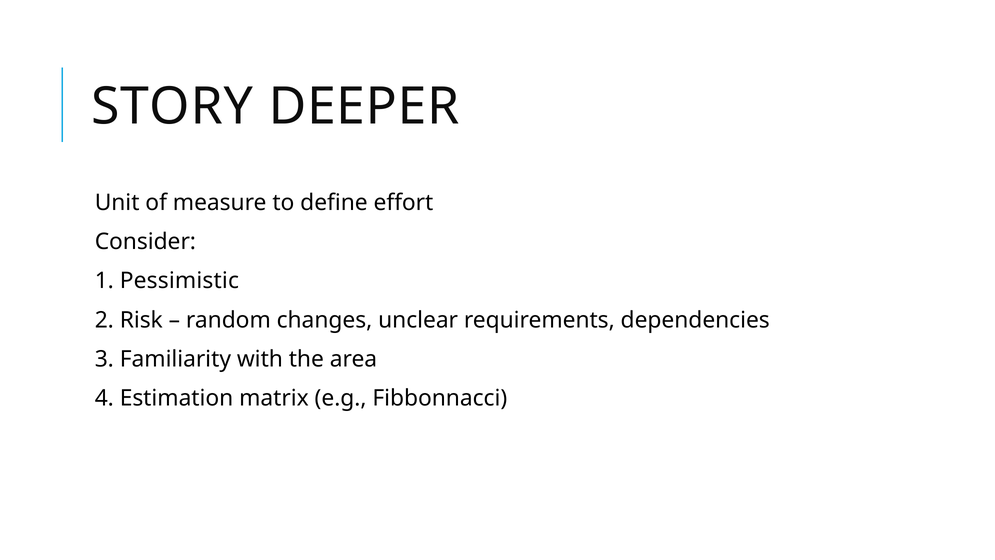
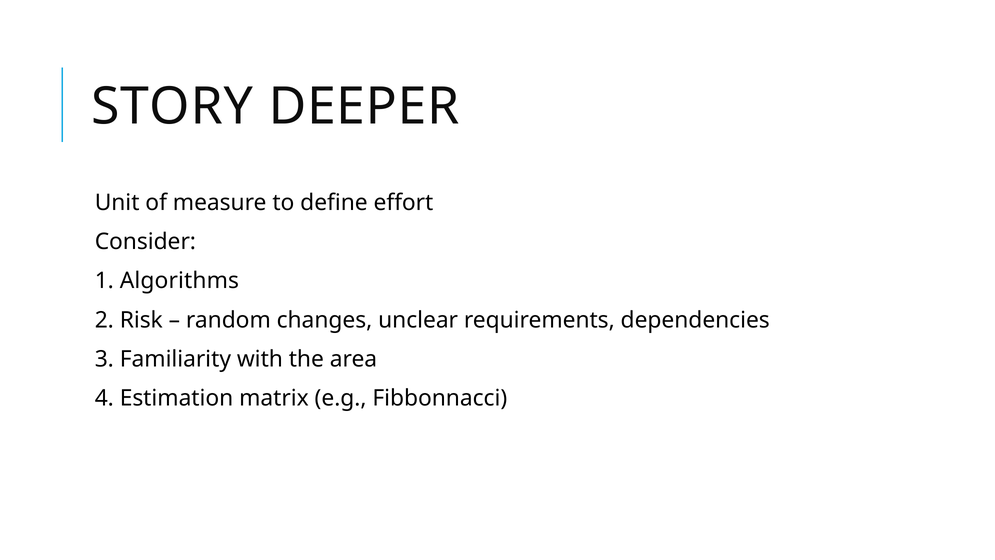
Pessimistic: Pessimistic -> Algorithms (179, 281)
